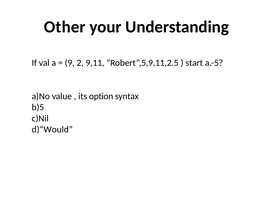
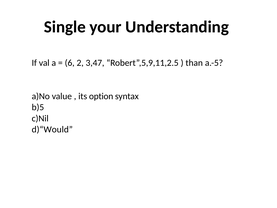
Other: Other -> Single (65, 27)
9: 9 -> 6 (70, 63)
9,11: 9,11 -> 3,47 (95, 63)
start: start -> than (194, 63)
